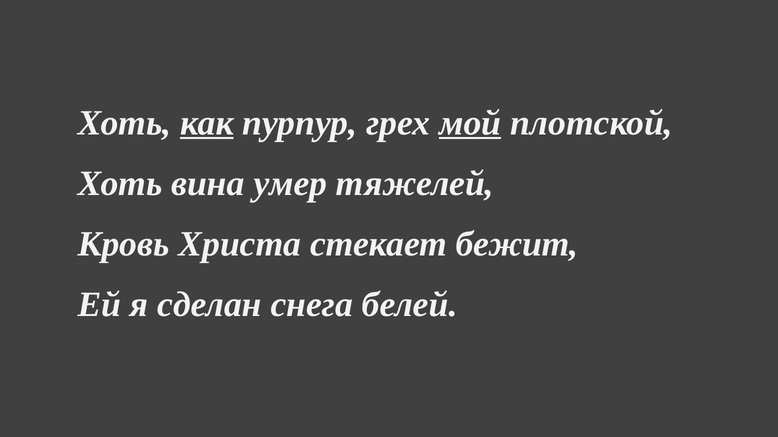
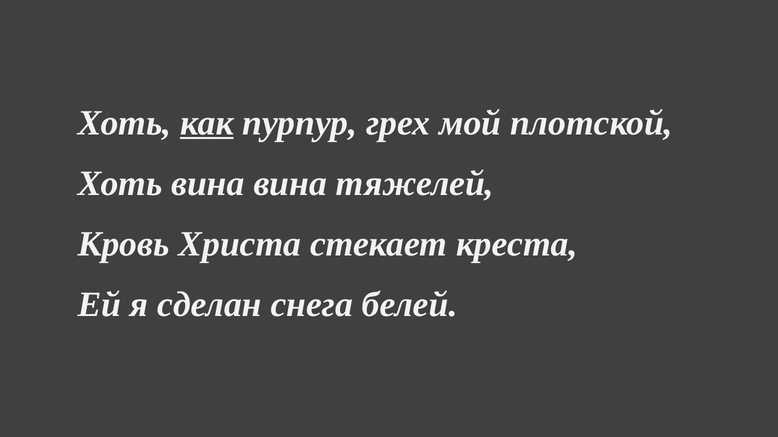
мой underline: present -> none (470, 123)
вина умер: умер -> вина (290, 184)
бежит: бежит -> креста (517, 244)
